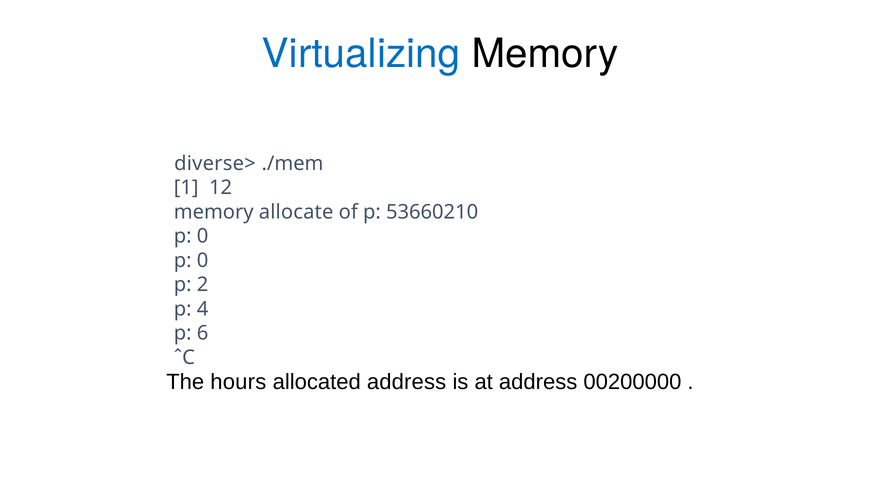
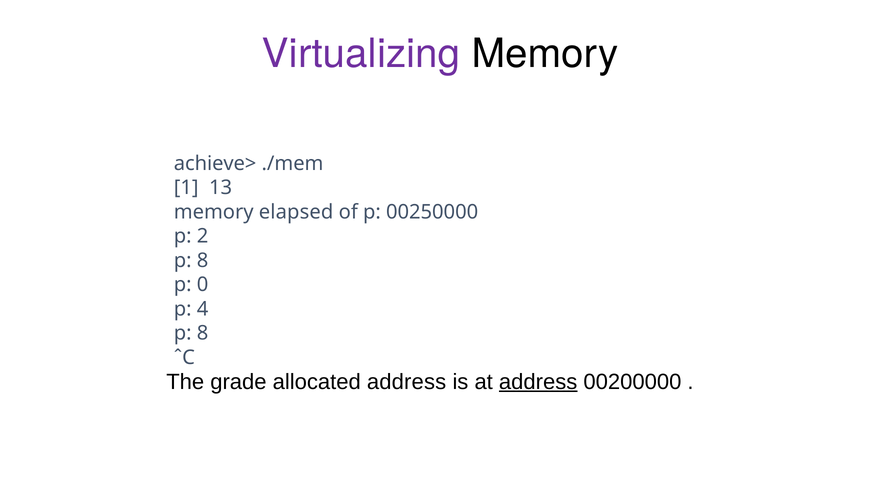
Virtualizing colour: blue -> purple (361, 54)
diverse>: diverse> -> achieve> (215, 163)
12: 12 -> 13 (221, 188)
allocate: allocate -> elapsed (296, 212)
53660210: 53660210 -> 00250000 (432, 212)
0: 0 -> 2 (203, 236)
0: 0 -> 8 (203, 260)
2: 2 -> 0 (203, 285)
6: 6 -> 8 (203, 333)
hours: hours -> grade (238, 381)
address underline: none -> present (538, 381)
